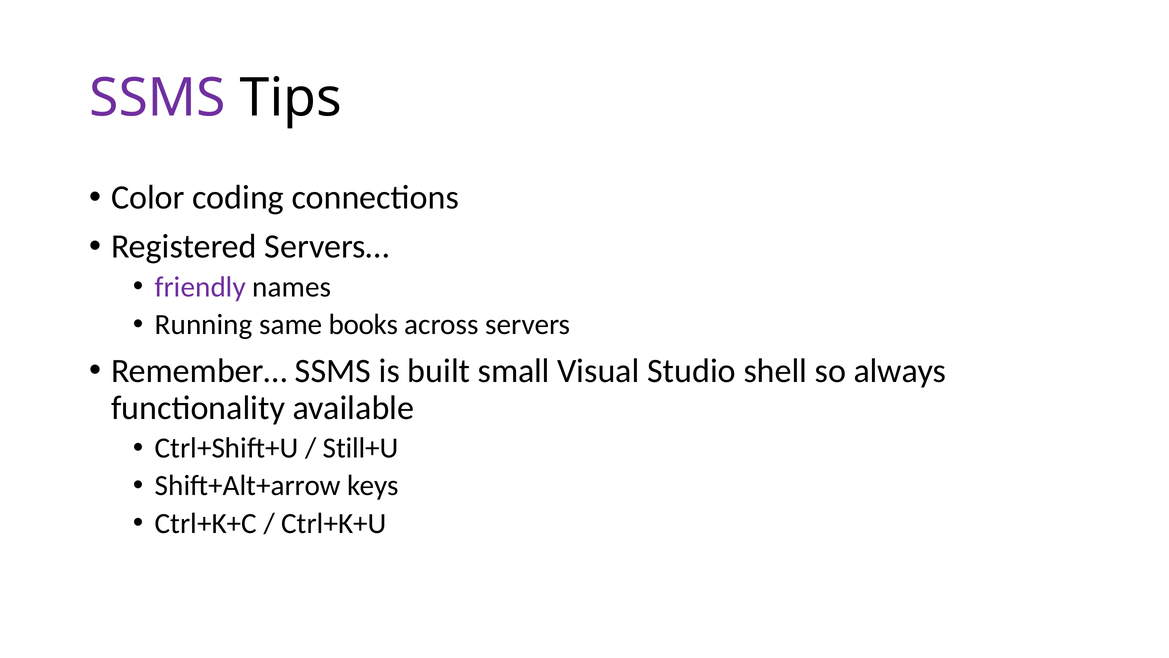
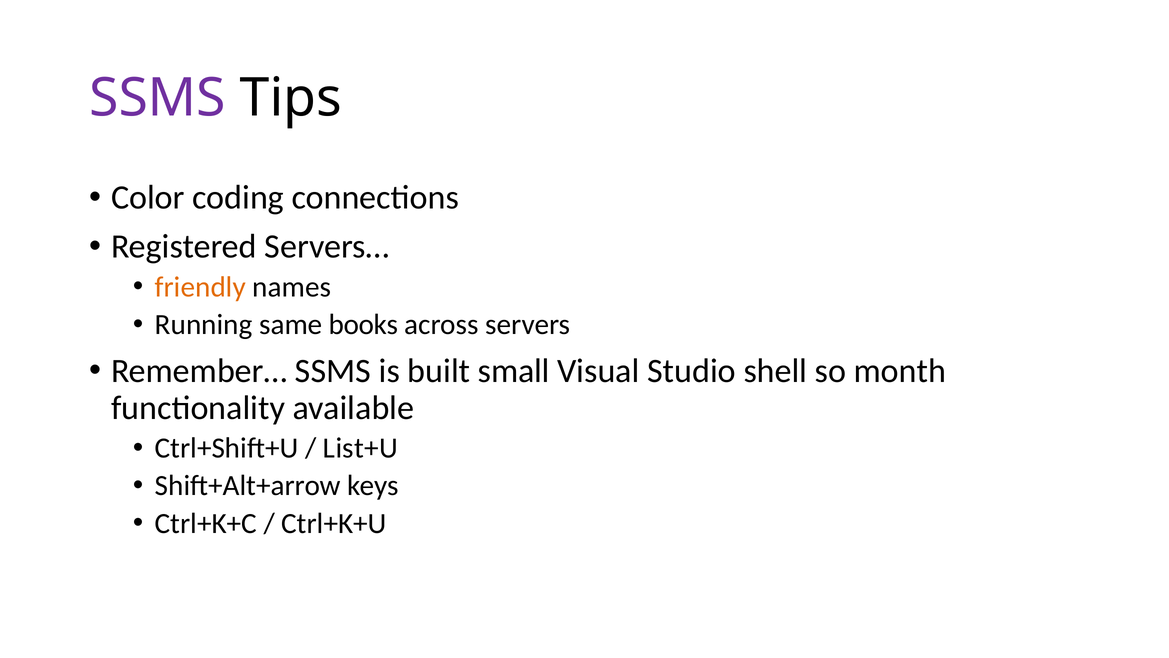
friendly colour: purple -> orange (200, 287)
always: always -> month (900, 371)
Still+U: Still+U -> List+U (360, 448)
